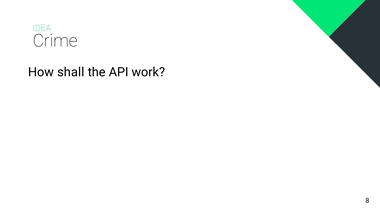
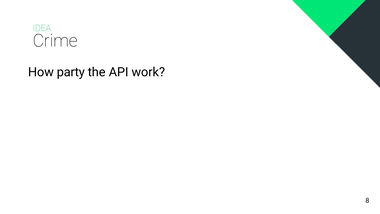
shall: shall -> party (71, 72)
